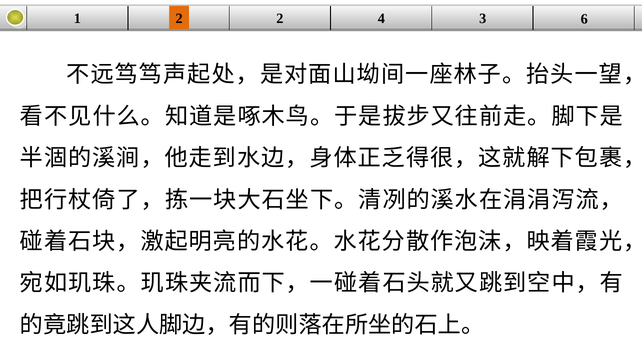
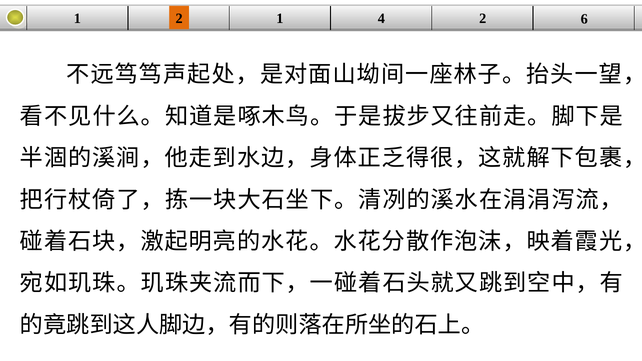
2 2: 2 -> 1 (280, 19)
4 3: 3 -> 2 (483, 19)
